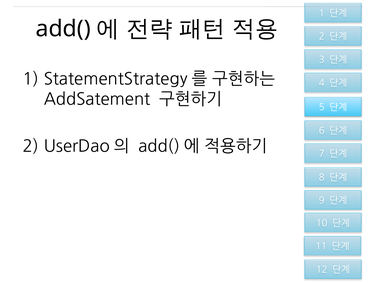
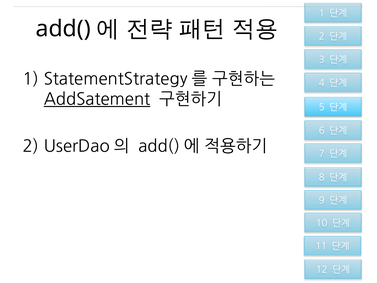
AddSatement underline: none -> present (97, 99)
